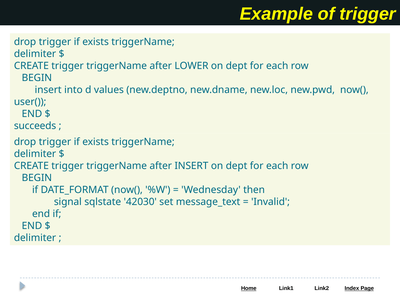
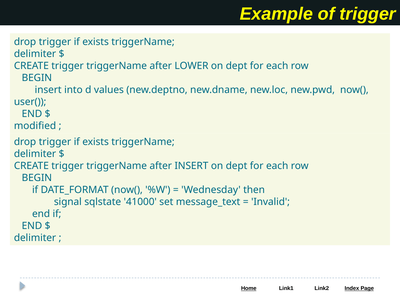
succeeds: succeeds -> modified (35, 126)
42030: 42030 -> 41000 (140, 202)
